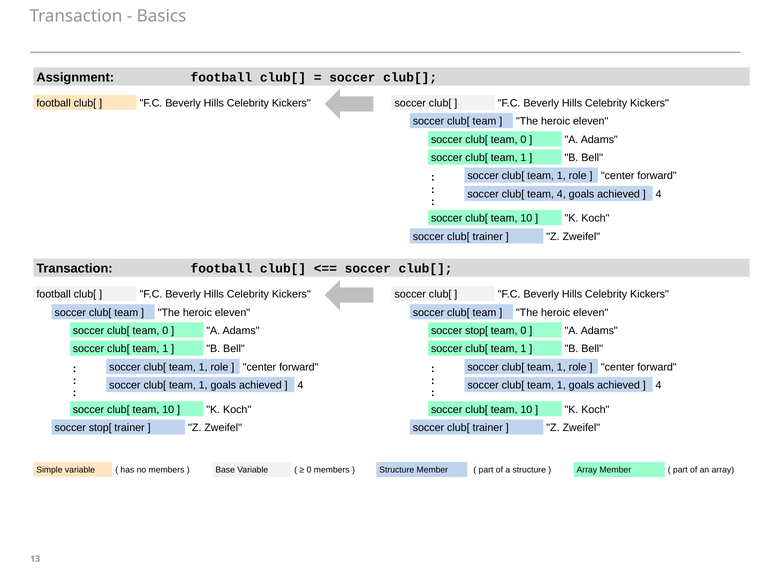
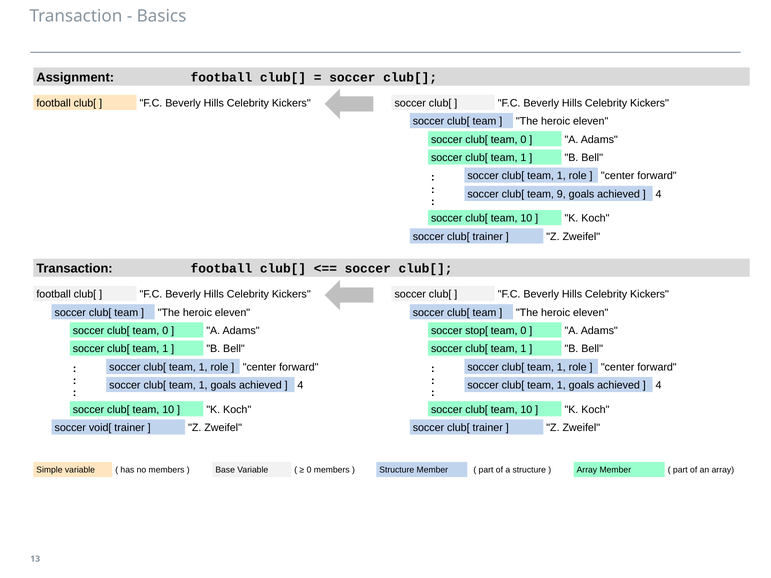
team 4: 4 -> 9 (561, 194)
stop[: stop[ -> void[ (100, 428)
